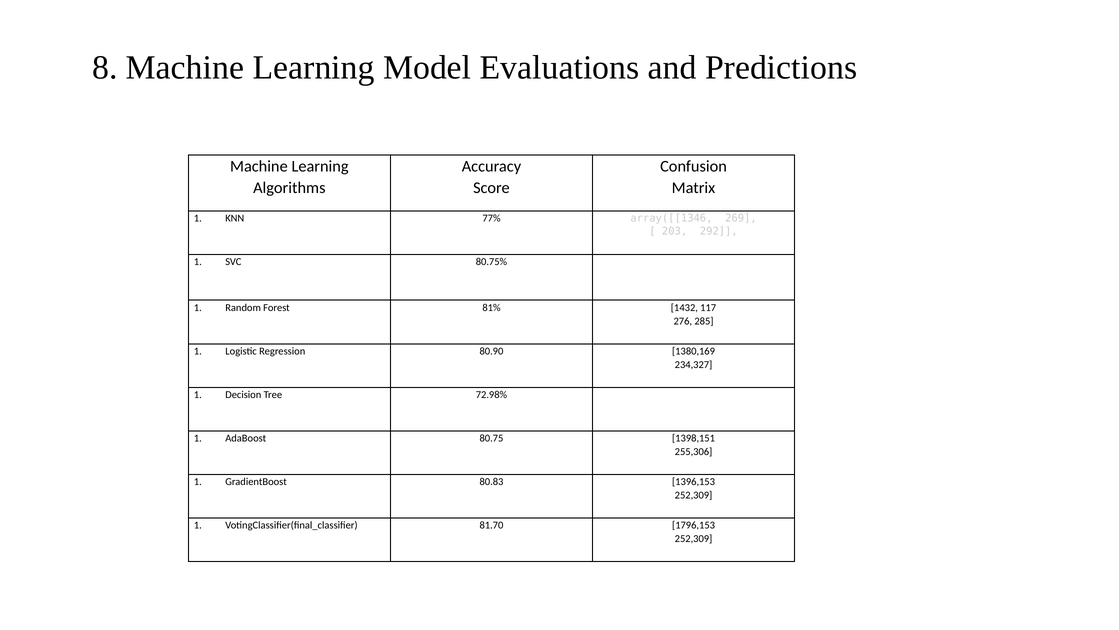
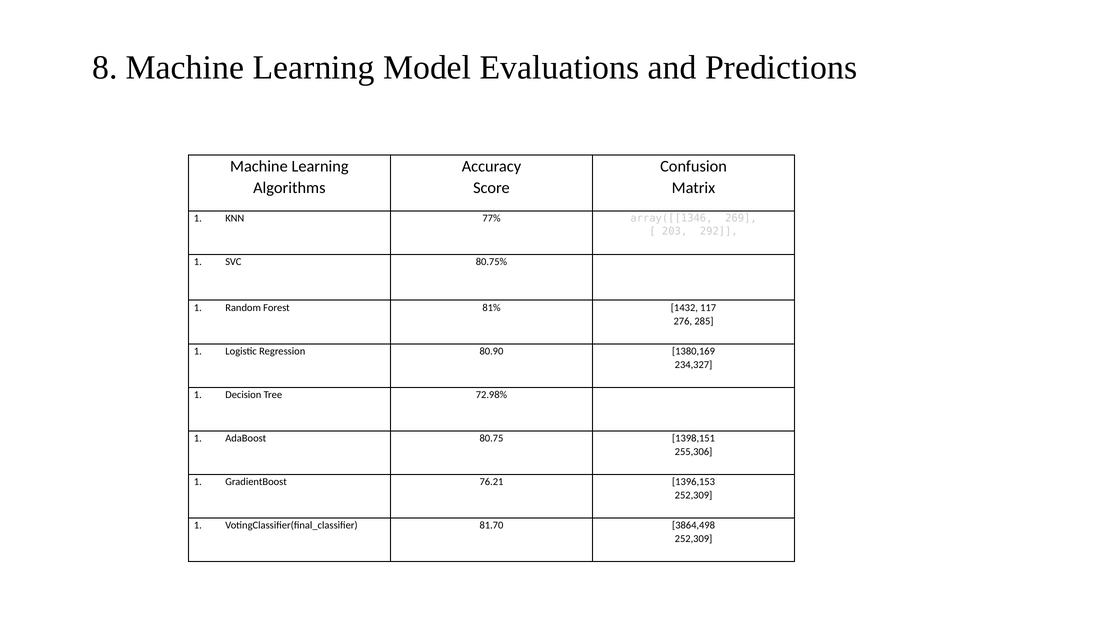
80.83: 80.83 -> 76.21 (491, 481)
1796,153: 1796,153 -> 3864,498 (694, 525)
